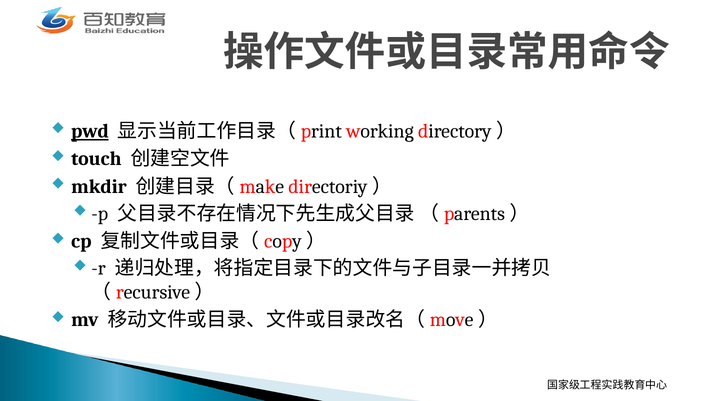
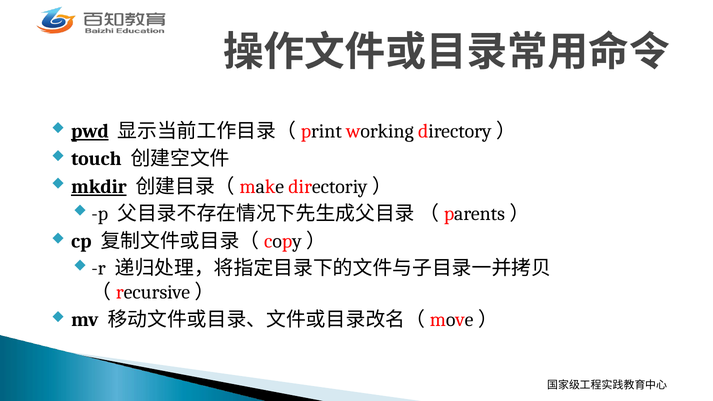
mkdir underline: none -> present (99, 187)
